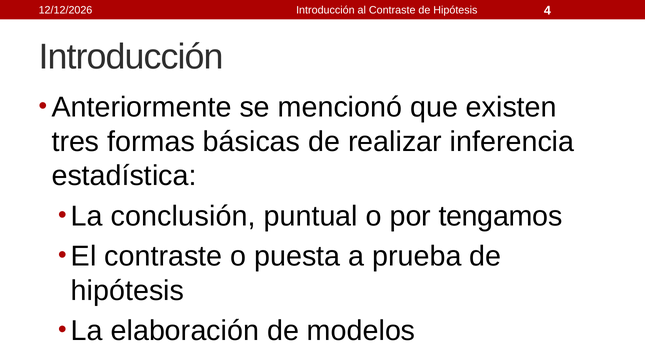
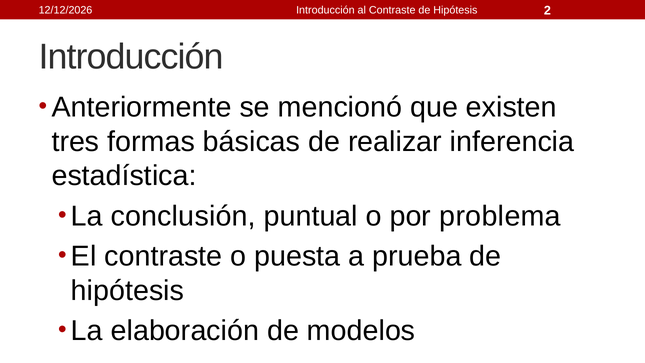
4: 4 -> 2 (547, 11)
tengamos: tengamos -> problema (500, 216)
